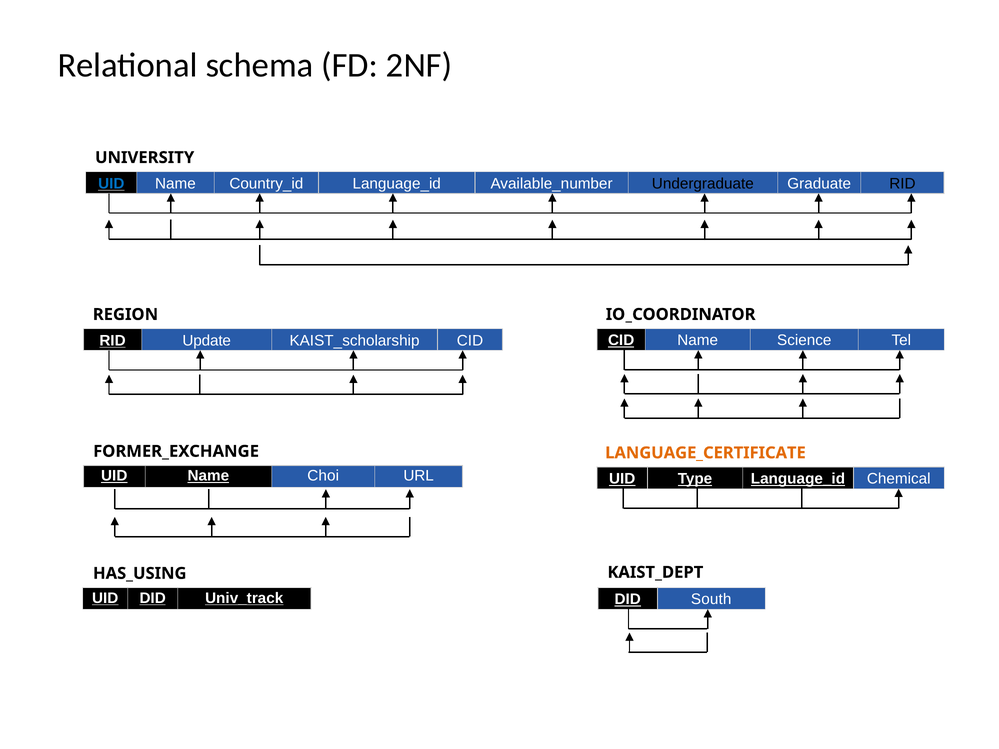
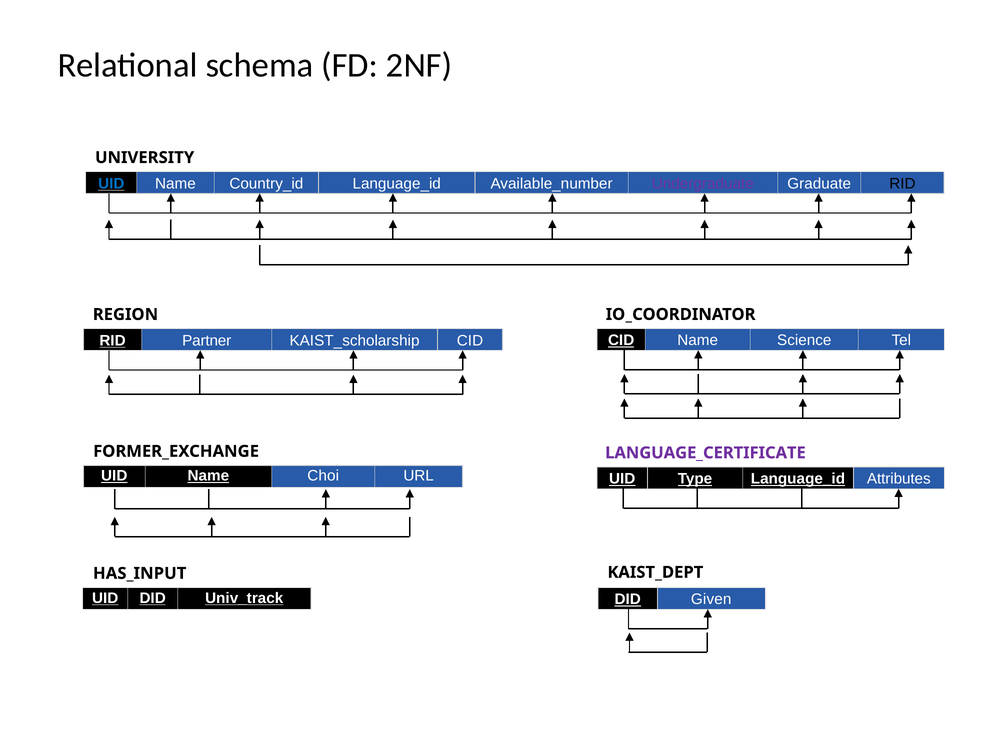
Undergraduate colour: black -> purple (703, 184)
Update: Update -> Partner (207, 341)
LANGUAGE_CERTIFICATE colour: orange -> purple (705, 453)
Chemical: Chemical -> Attributes (899, 479)
HAS_USING: HAS_USING -> HAS_INPUT (140, 574)
South: South -> Given (711, 600)
